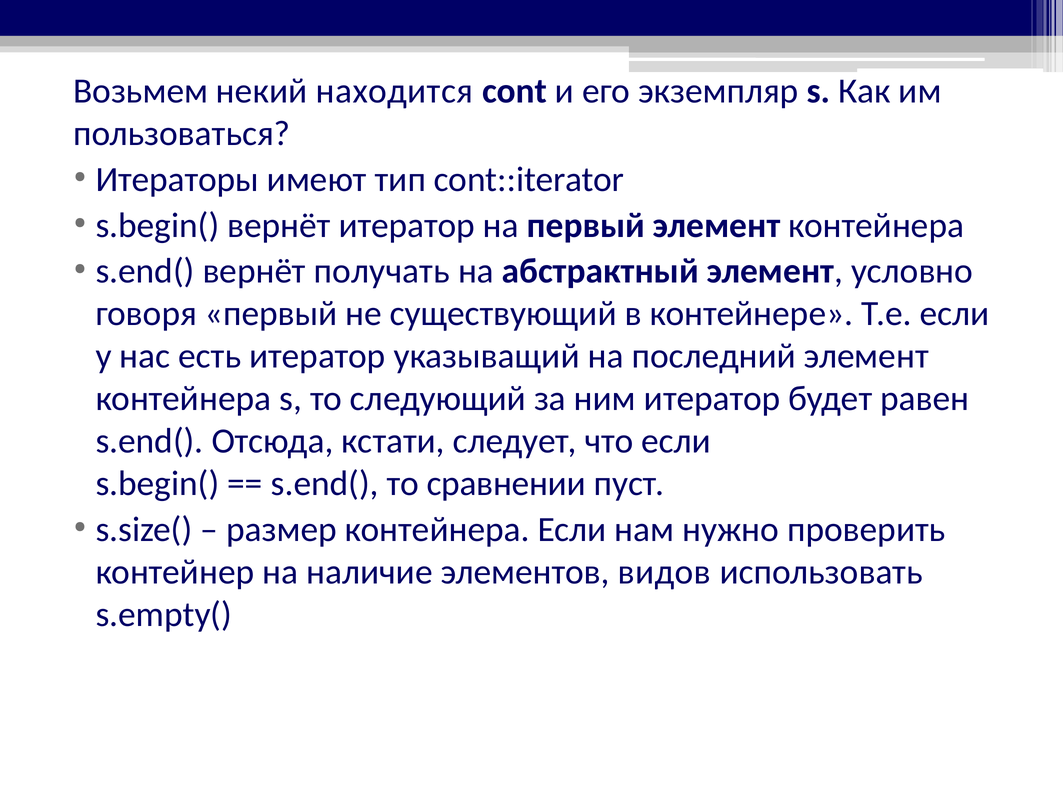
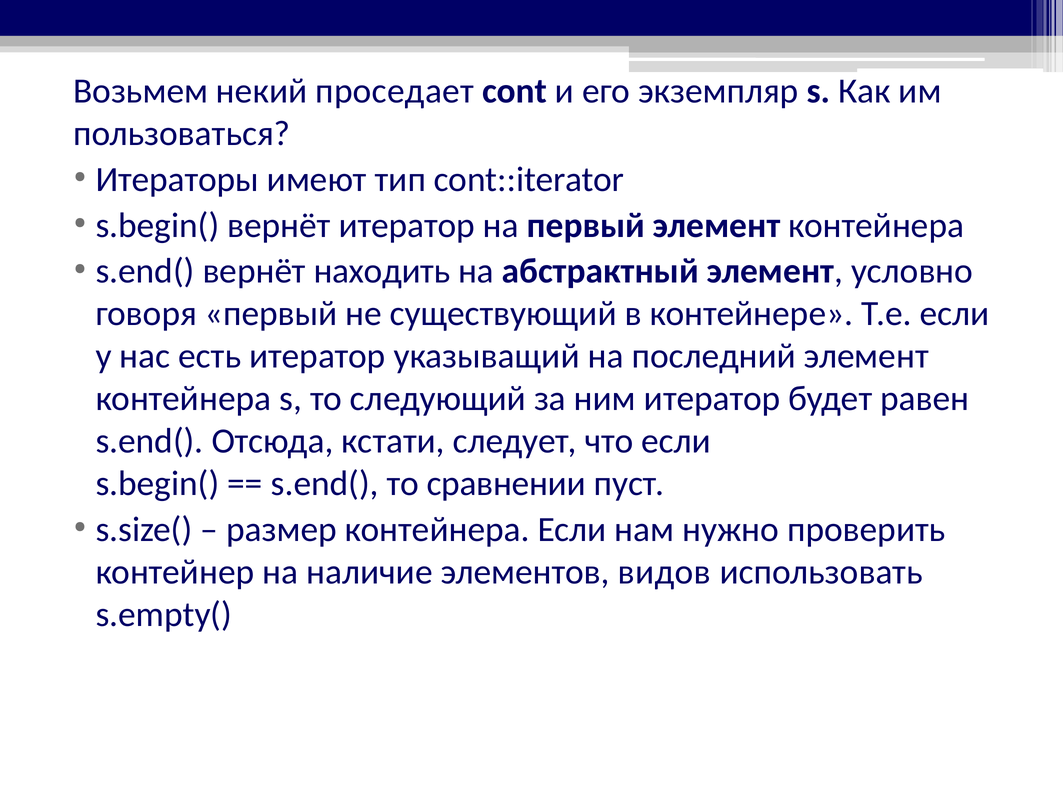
находится: находится -> проседает (395, 91)
получать: получать -> находить (382, 271)
